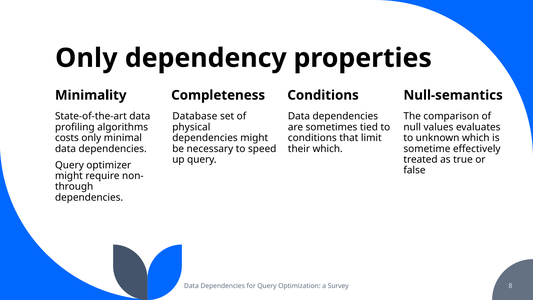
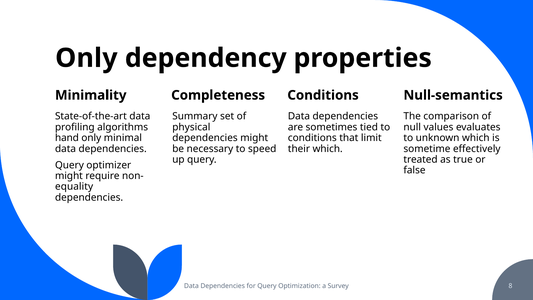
Database: Database -> Summary (195, 116)
costs: costs -> hand (67, 138)
through: through -> equality (74, 187)
